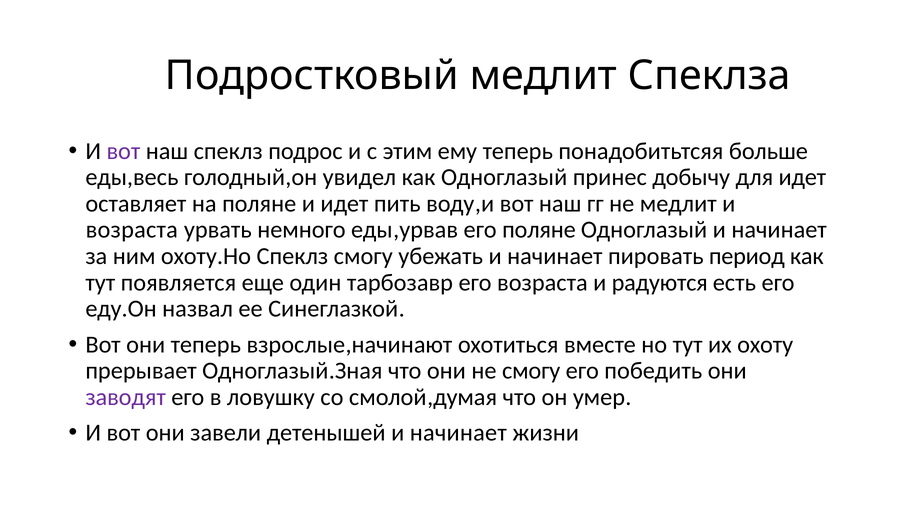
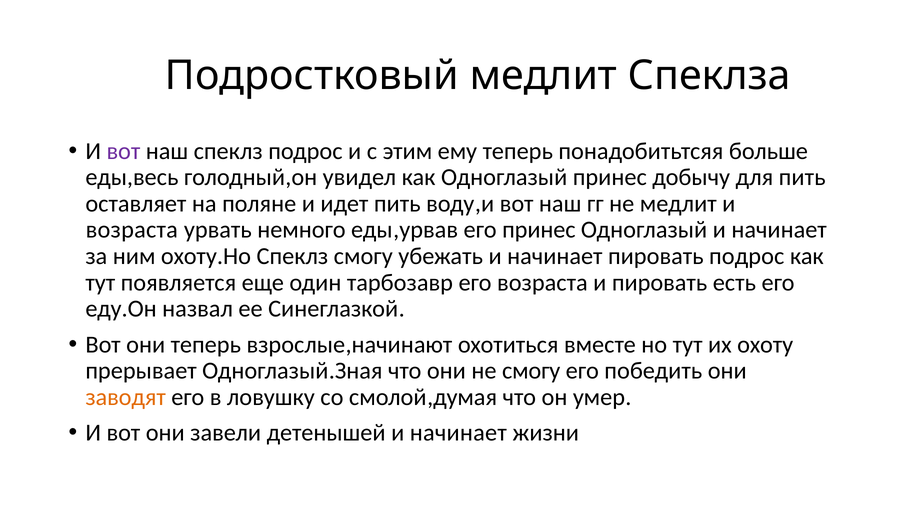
для идет: идет -> пить (802, 177)
его поляне: поляне -> принес (539, 230)
пировать период: период -> подрос (747, 256)
и радуются: радуются -> пировать (660, 282)
заводят colour: purple -> orange (126, 397)
